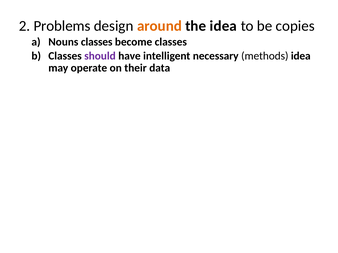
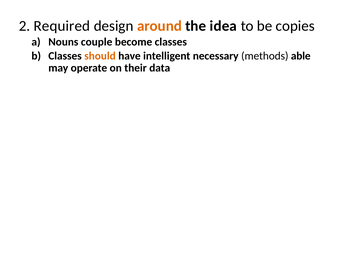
Problems: Problems -> Required (62, 26)
Nouns classes: classes -> couple (97, 42)
should colour: purple -> orange (100, 56)
methods idea: idea -> able (301, 56)
